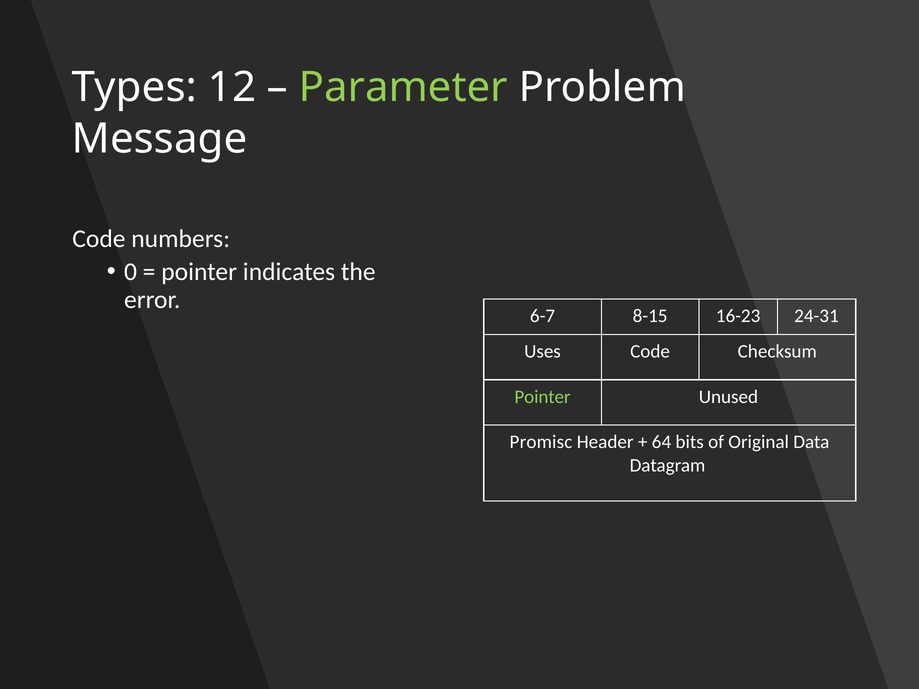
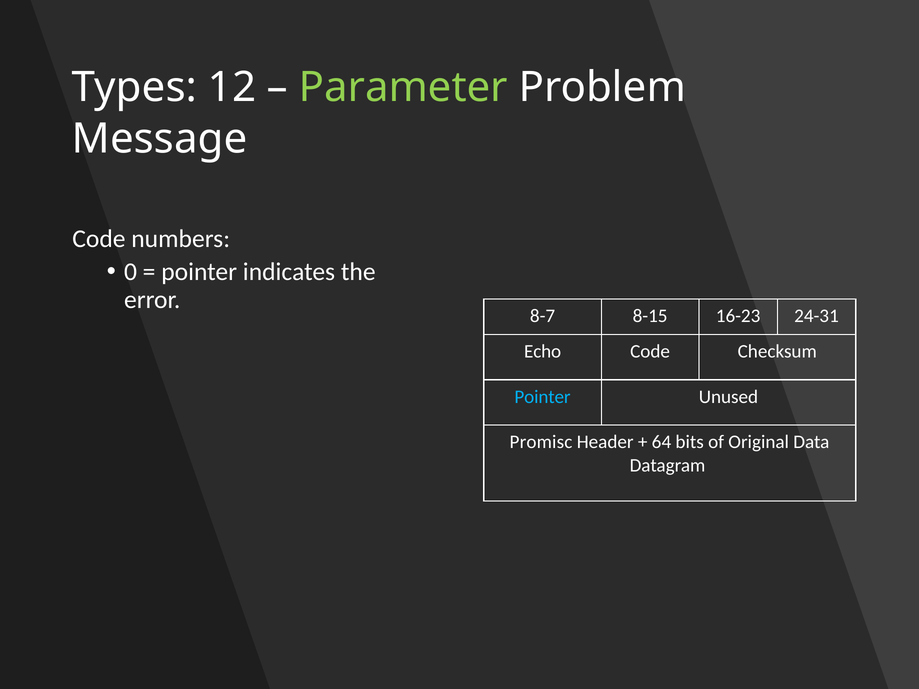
6-7: 6-7 -> 8-7 (543, 316)
Uses: Uses -> Echo (543, 352)
Pointer colour: light green -> light blue (543, 397)
